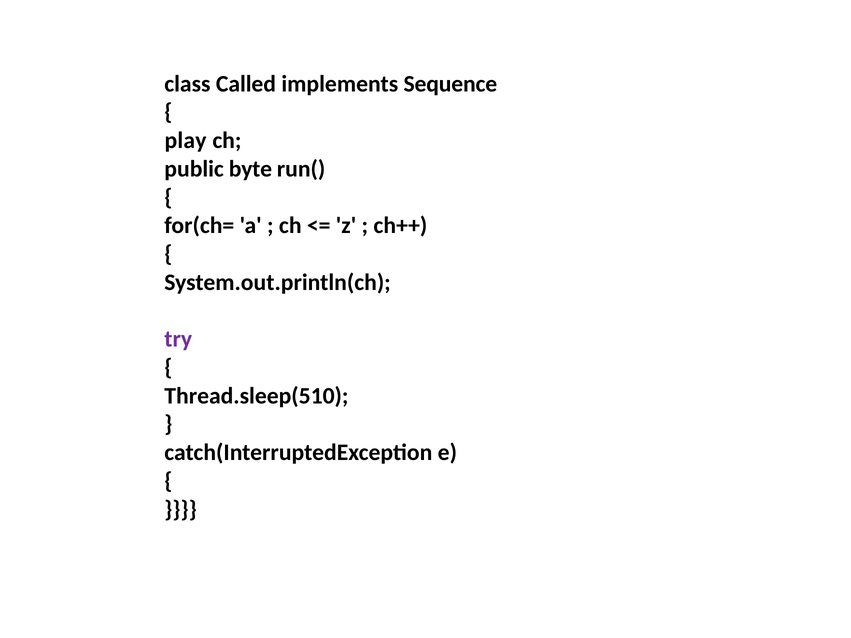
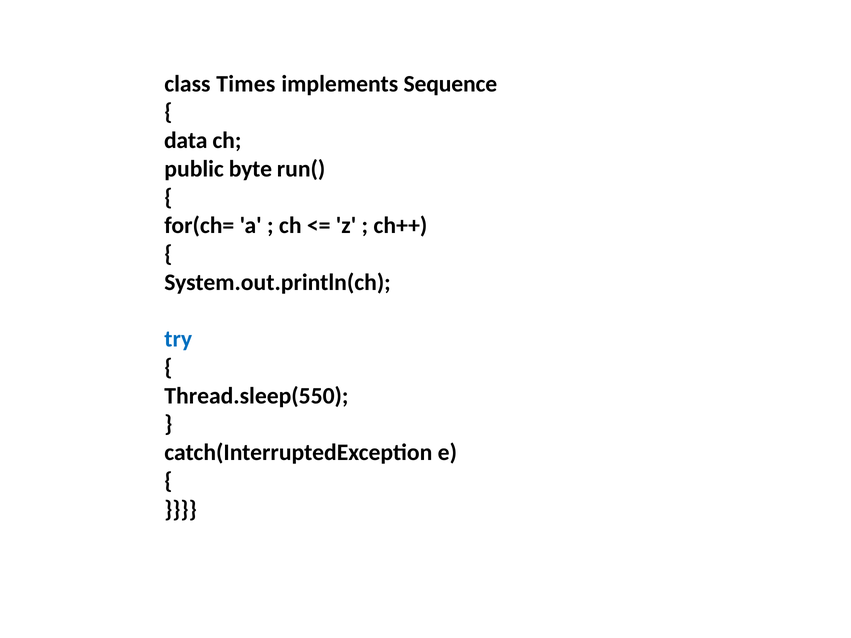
Called: Called -> Times (246, 84)
play: play -> data (186, 141)
try colour: purple -> blue (178, 339)
Thread.sleep(510: Thread.sleep(510 -> Thread.sleep(550 (256, 396)
